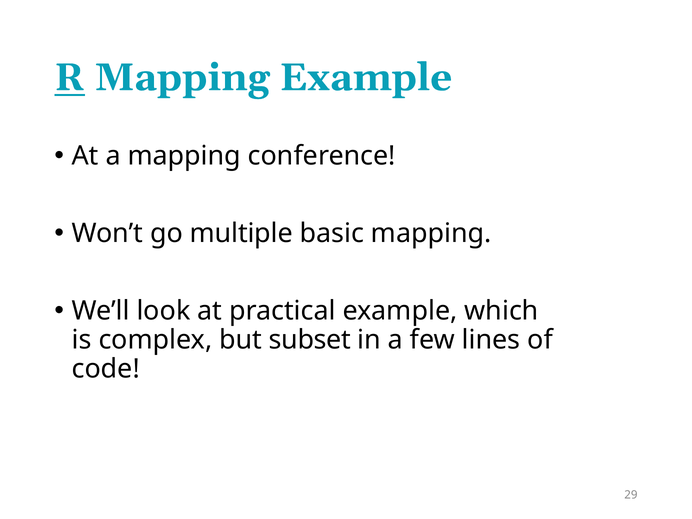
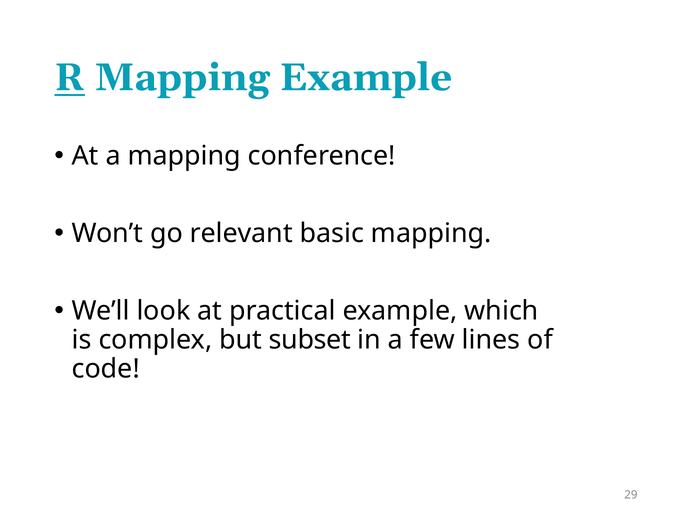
multiple: multiple -> relevant (241, 233)
